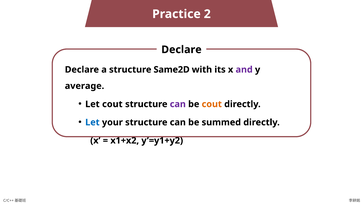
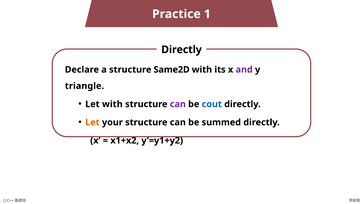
2: 2 -> 1 (207, 14)
Declare: Declare -> Directly (182, 50)
average: average -> triangle (84, 86)
Let cout: cout -> with (112, 104)
cout colour: orange -> blue (212, 104)
Let colour: blue -> orange (92, 122)
